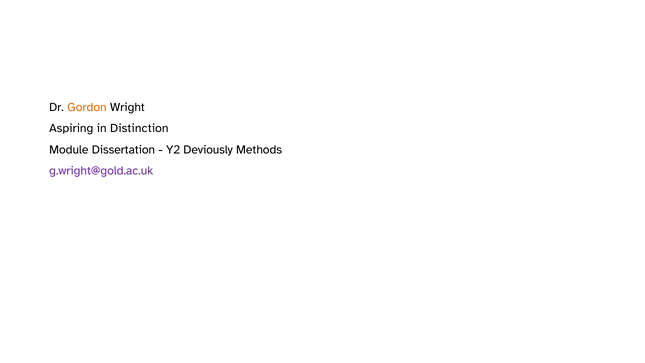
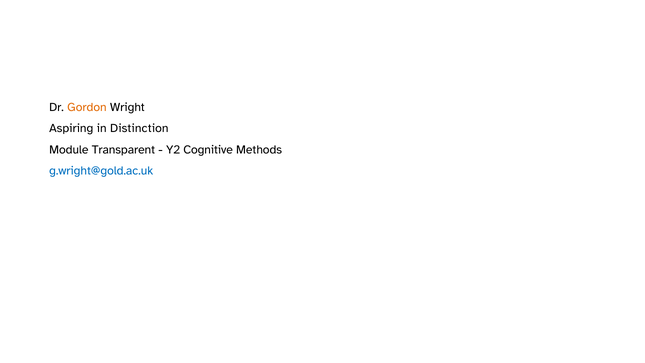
Dissertation: Dissertation -> Transparent (123, 150)
Deviously: Deviously -> Cognitive (208, 150)
g.wright@gold.ac.uk colour: purple -> blue (101, 171)
